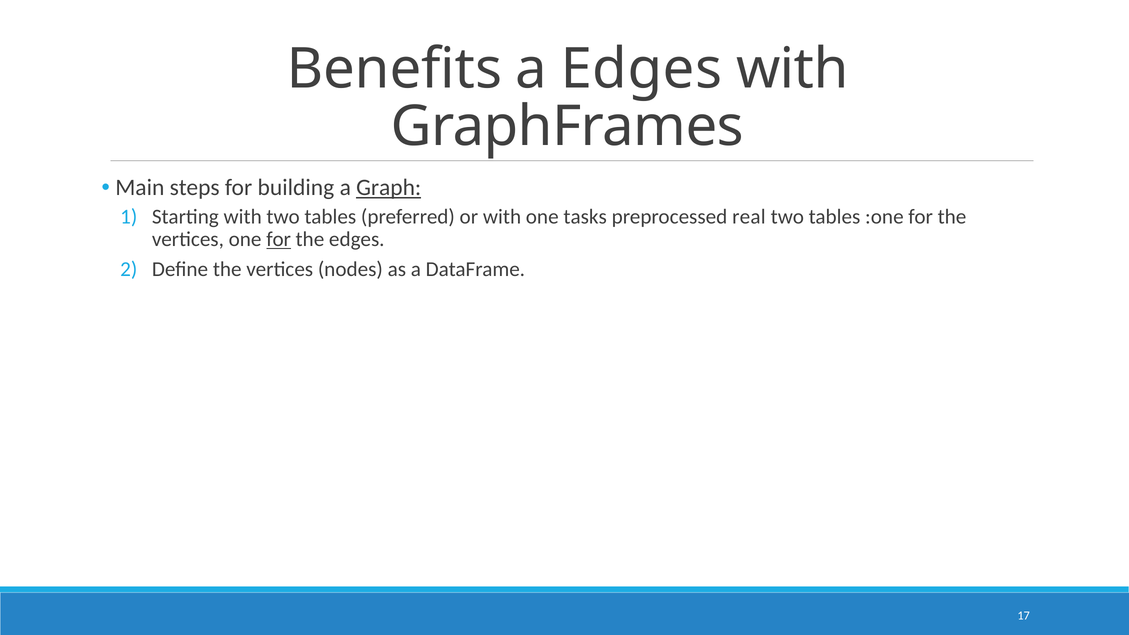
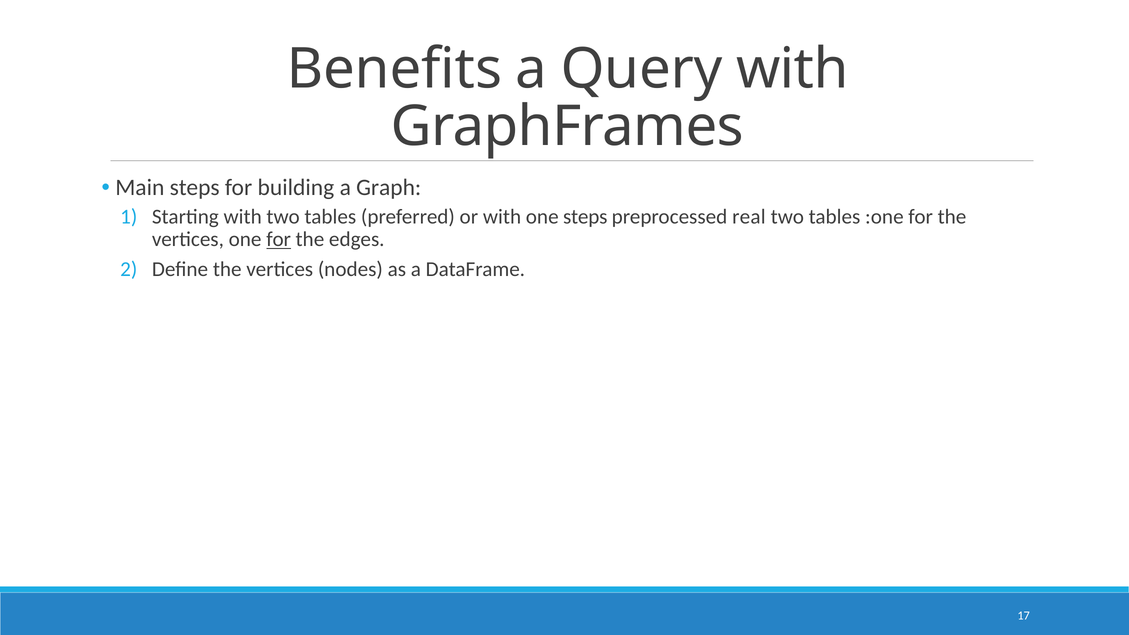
a Edges: Edges -> Query (642, 69)
Graph underline: present -> none (389, 188)
one tasks: tasks -> steps (585, 217)
